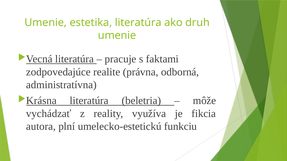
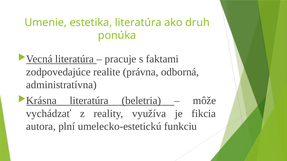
umenie: umenie -> ponúka (117, 36)
